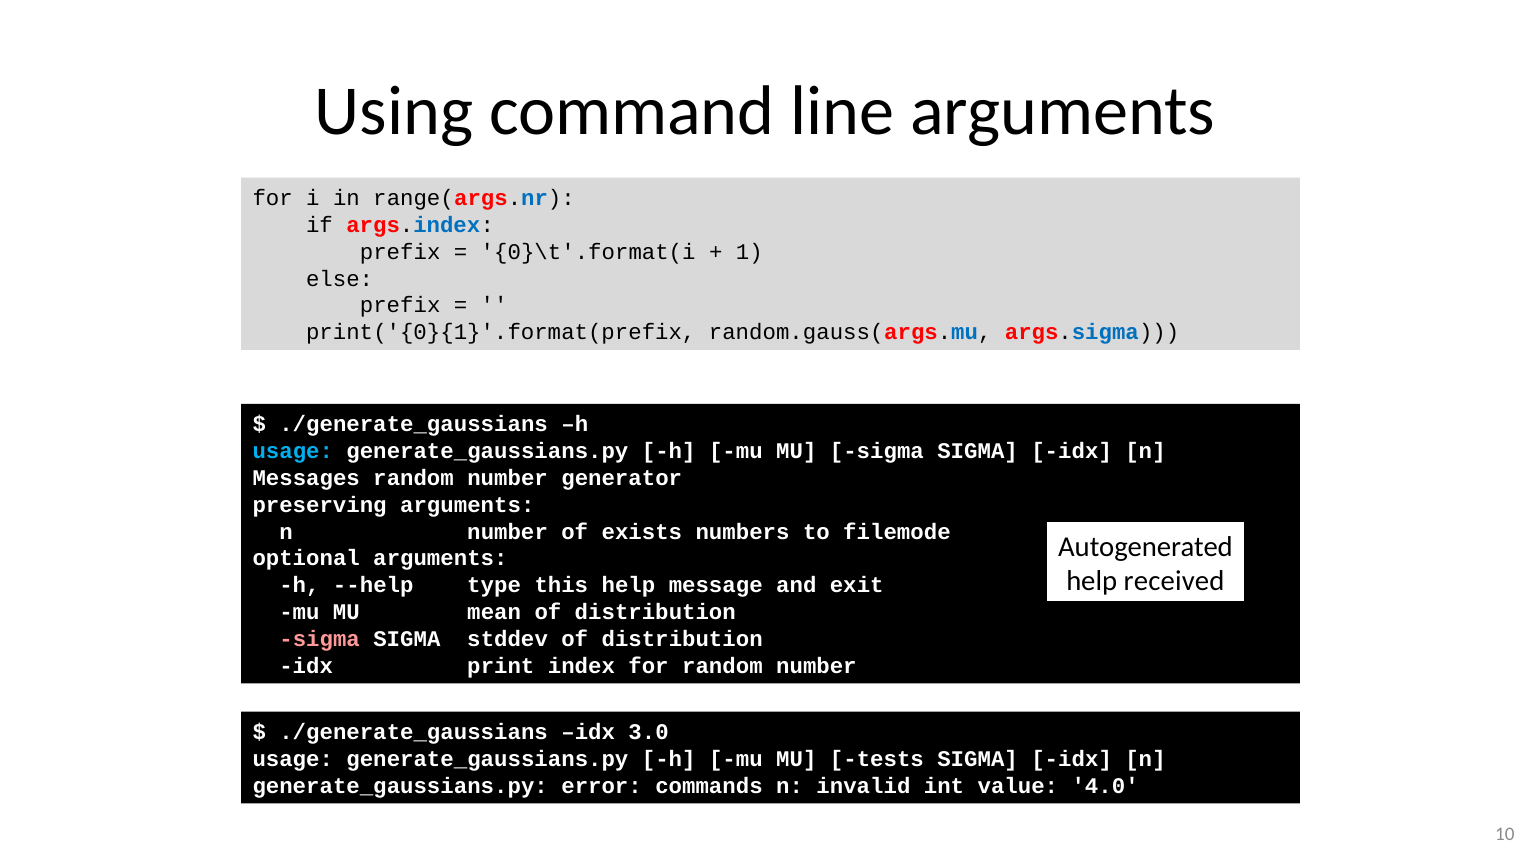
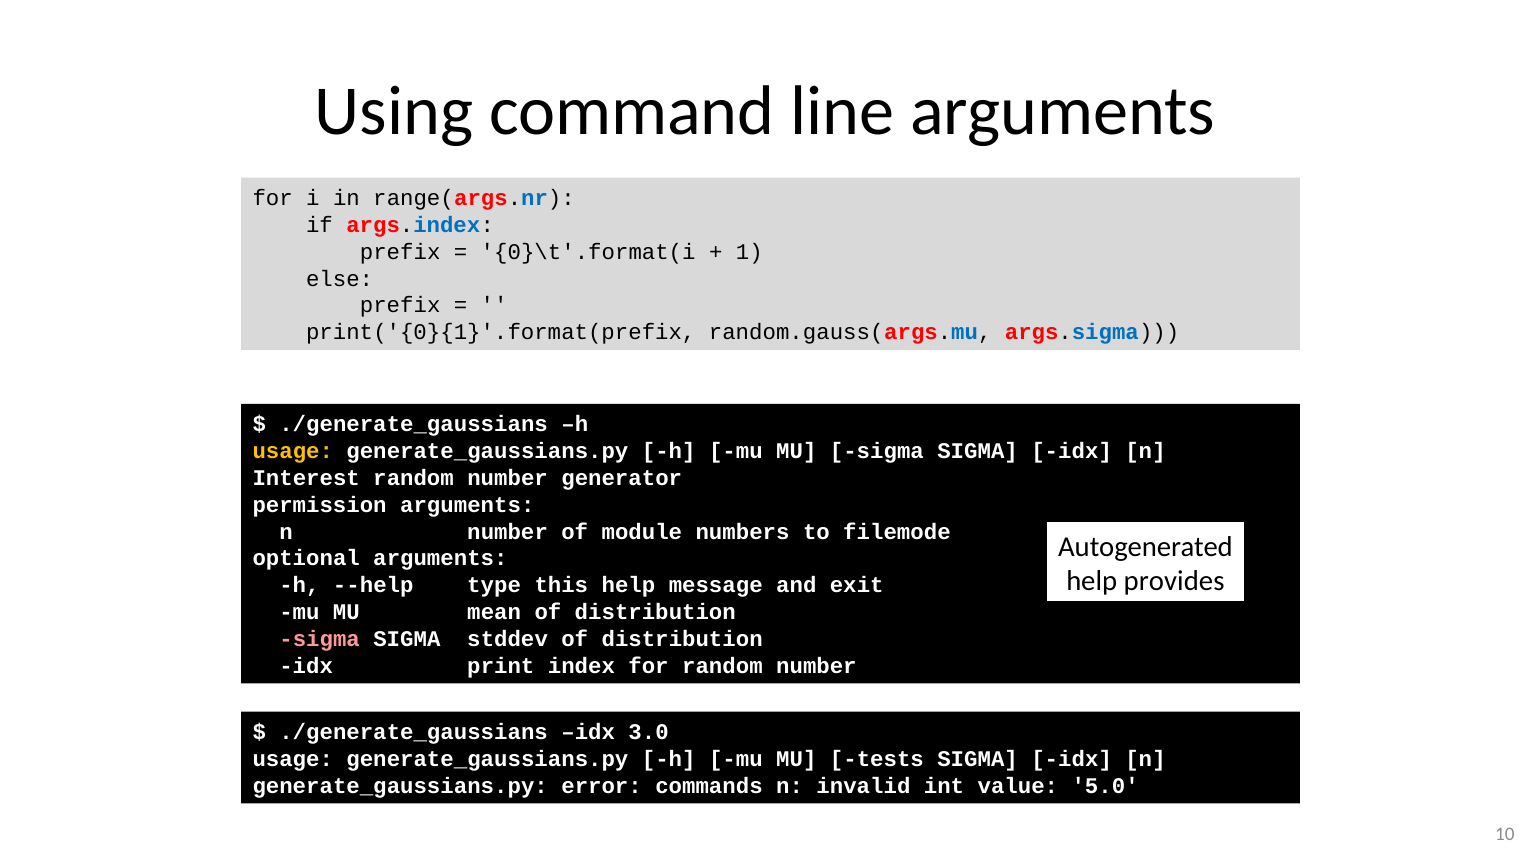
usage colour: light blue -> yellow (293, 451)
Messages: Messages -> Interest (306, 478)
preserving: preserving -> permission (320, 505)
exists: exists -> module (642, 532)
received: received -> provides (1174, 581)
4.0: 4.0 -> 5.0 (1105, 786)
